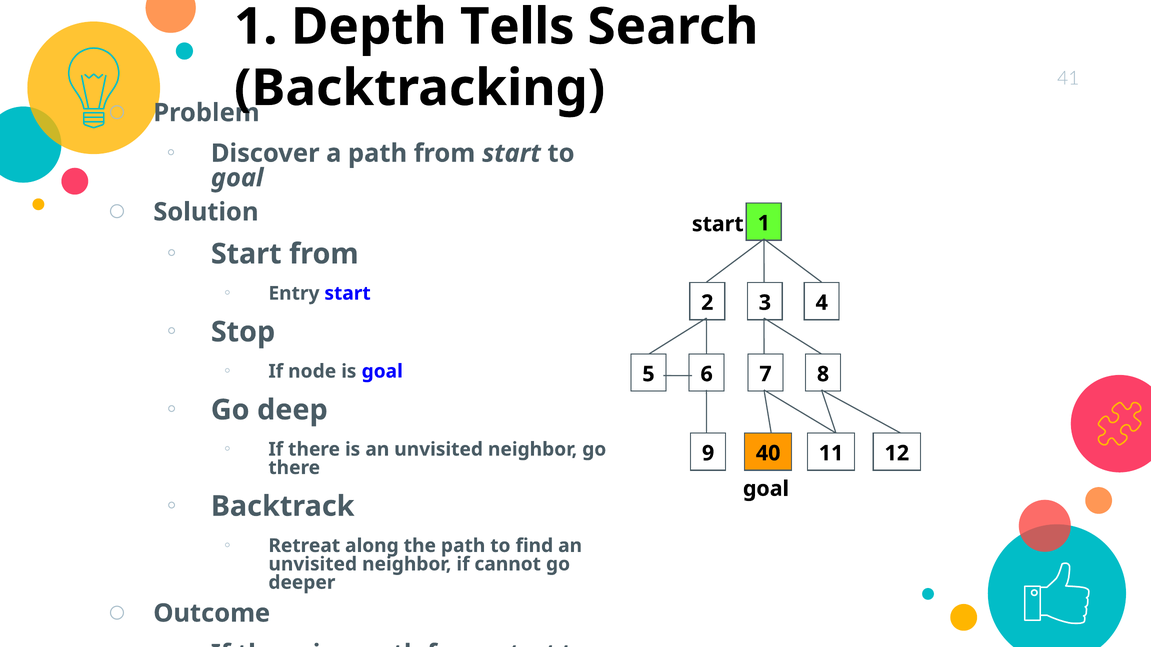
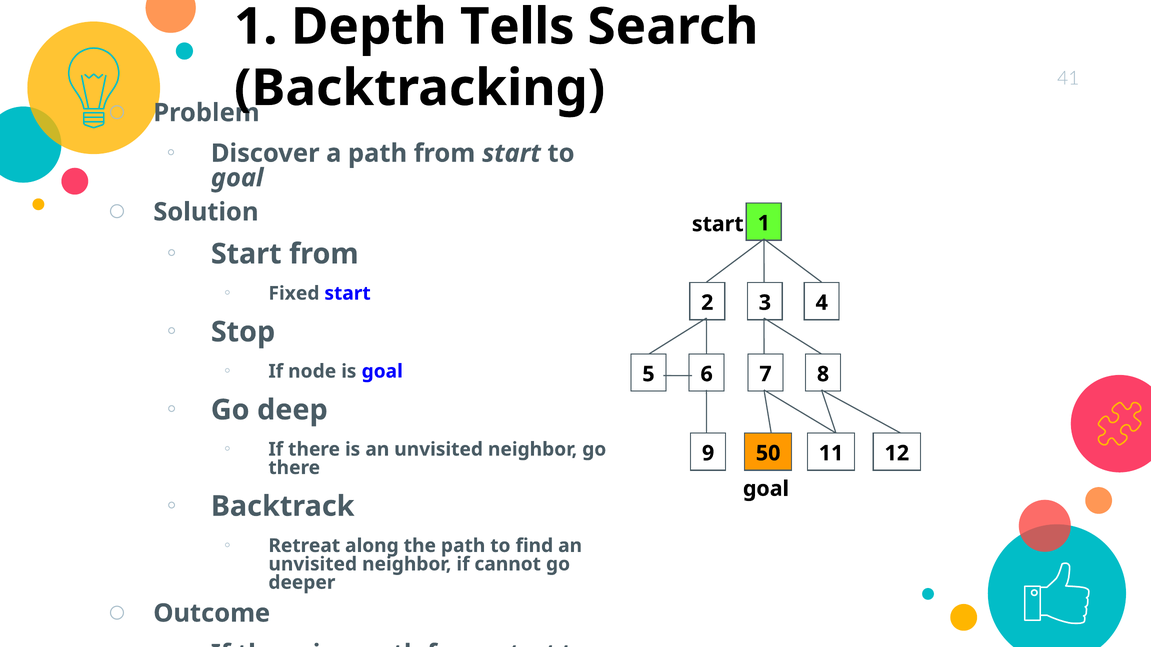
Entry: Entry -> Fixed (294, 294)
40: 40 -> 50 (768, 454)
